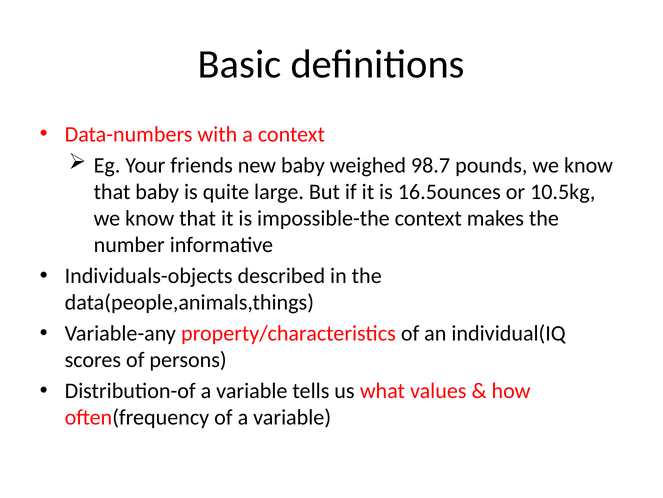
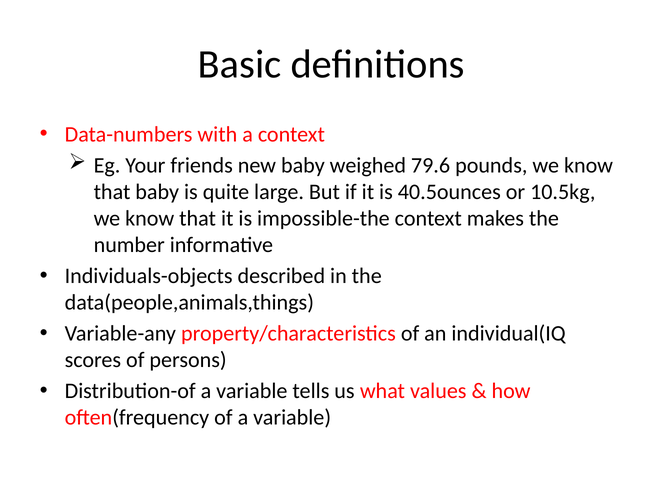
98.7: 98.7 -> 79.6 (431, 165)
16.5ounces: 16.5ounces -> 40.5ounces (449, 192)
